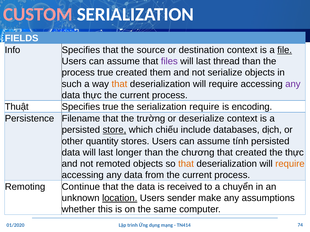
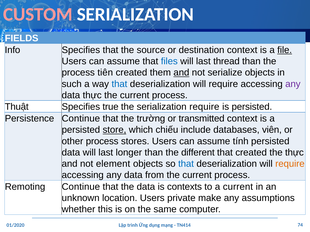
files colour: purple -> blue (169, 61)
process true: true -> tiên (105, 73)
and underline: none -> present (181, 73)
that colour: orange -> blue (119, 84)
is encoding: encoding -> persisted (252, 107)
Persistence Filename: Filename -> Continue (81, 119)
deserialize: deserialize -> transmitted (202, 119)
dịch: dịch -> viên (272, 130)
other quantity: quantity -> process (102, 141)
chương: chương -> different (198, 153)
remoted: remoted -> element (113, 164)
that colour: orange -> blue (186, 164)
received: received -> contexts (184, 187)
a chuyển: chuyển -> current (238, 187)
location underline: present -> none (120, 198)
sender: sender -> private (181, 198)
